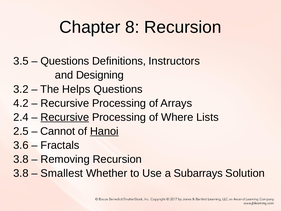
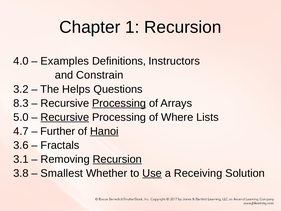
8: 8 -> 1 (132, 27)
3.5: 3.5 -> 4.0 (21, 61)
Questions: Questions -> Examples (65, 61)
Designing: Designing -> Constrain (100, 75)
4.2: 4.2 -> 8.3 (21, 103)
Processing underline: none -> present (119, 103)
2.4: 2.4 -> 5.0 (21, 117)
2.5: 2.5 -> 4.7 (21, 131)
Cannot: Cannot -> Further (58, 131)
3.8: 3.8 -> 3.1 (21, 159)
Recursion underline: none -> present (117, 159)
Use underline: none -> present (152, 173)
Subarrays: Subarrays -> Receiving (198, 173)
